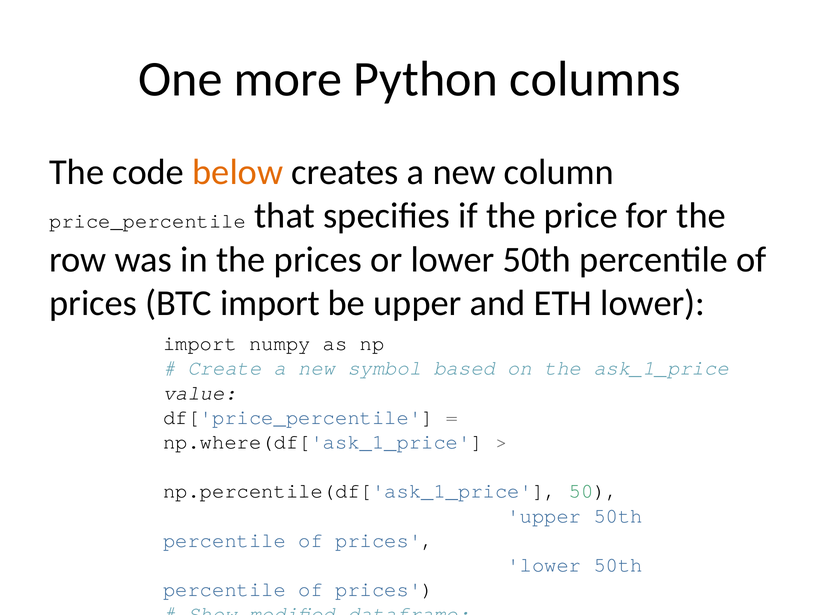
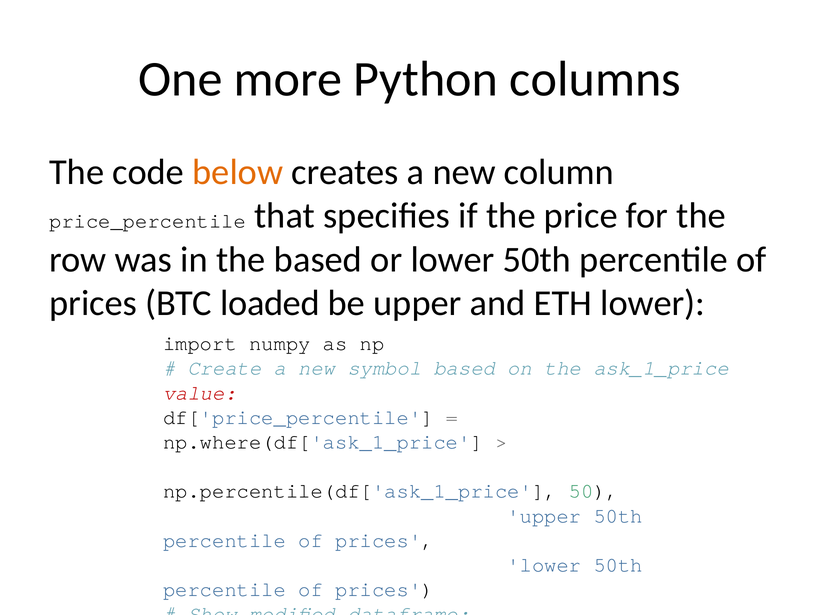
the prices: prices -> based (318, 260)
BTC import: import -> loaded (270, 303)
value colour: black -> red (200, 393)
